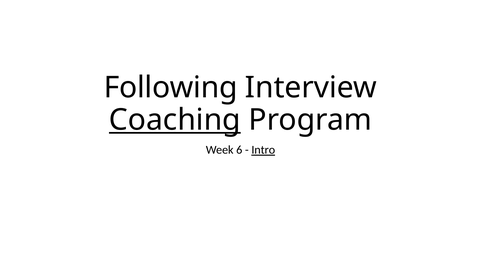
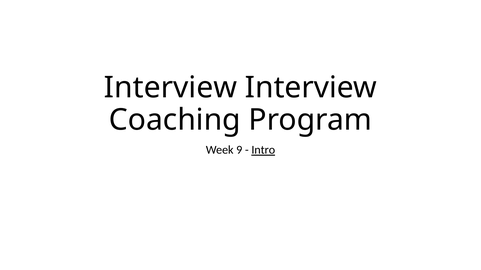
Following: Following -> Interview (171, 88)
Coaching underline: present -> none (175, 120)
6: 6 -> 9 (239, 150)
